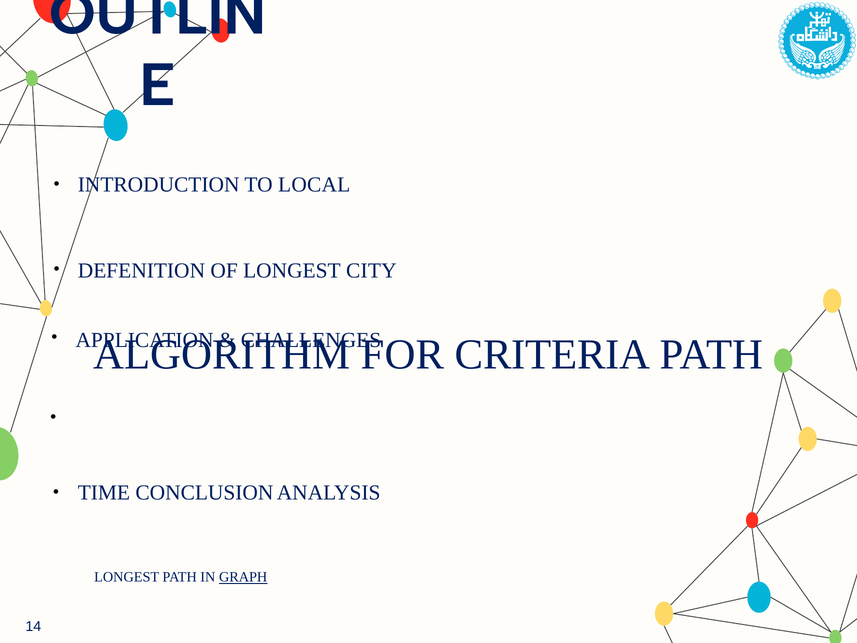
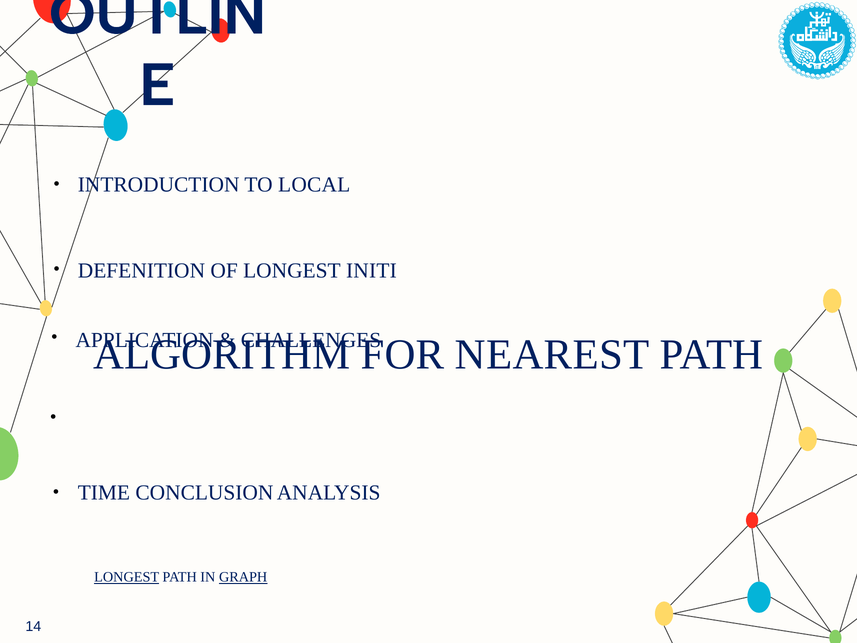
CITY: CITY -> INITI (371, 271)
CRITERIA: CRITERIA -> NEAREST (552, 354)
LONGEST underline: none -> present (127, 577)
